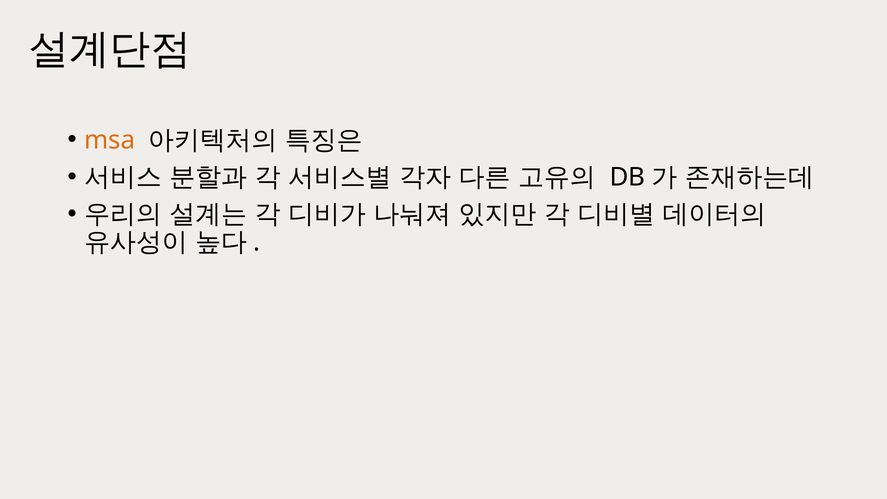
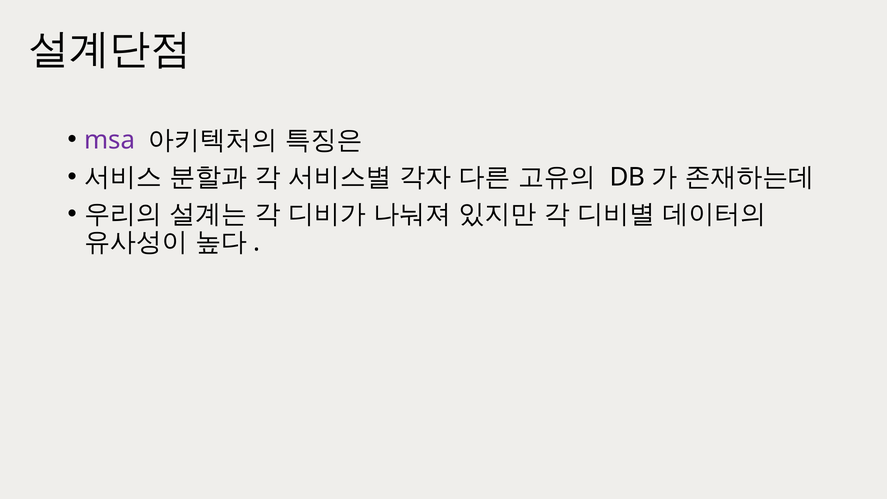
msa colour: orange -> purple (110, 140)
